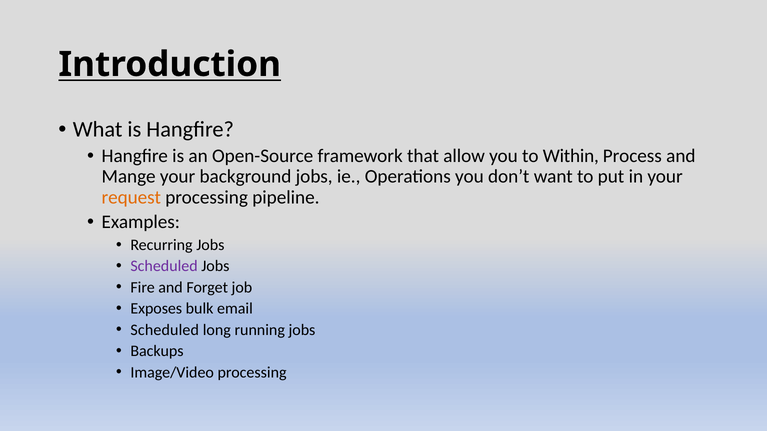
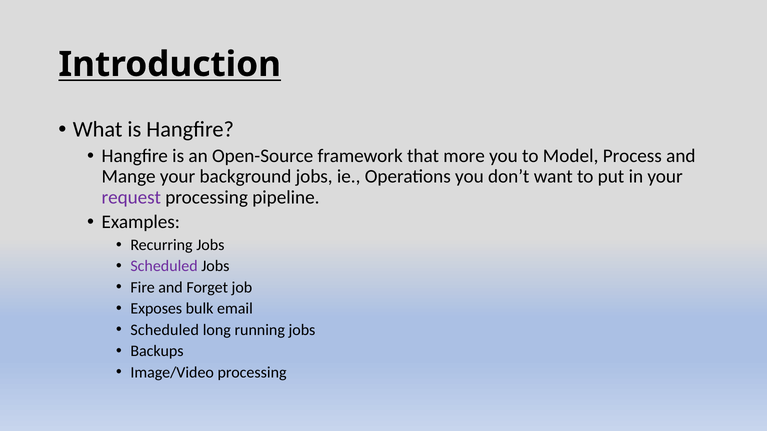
allow: allow -> more (464, 156)
Within: Within -> Model (571, 156)
request colour: orange -> purple (131, 198)
